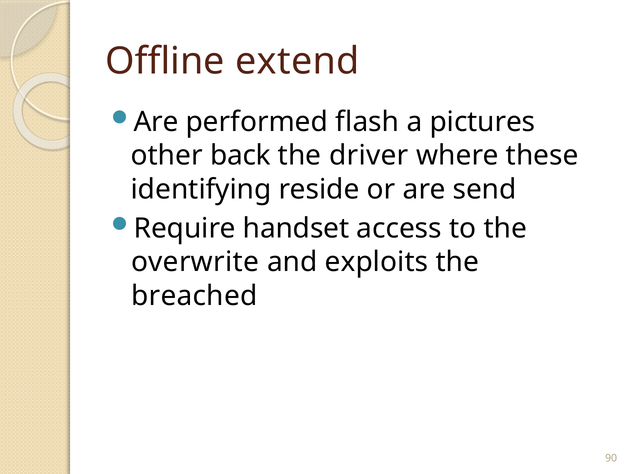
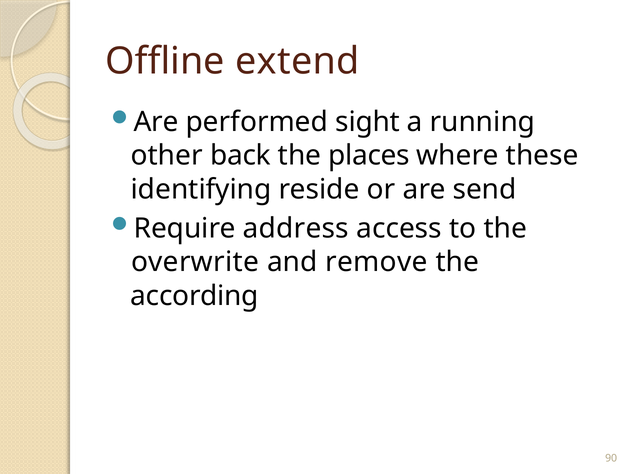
flash: flash -> sight (368, 122)
pictures: pictures -> running (482, 122)
driver: driver -> places (369, 156)
handset: handset -> address (296, 228)
exploits: exploits -> remove (376, 262)
breached: breached -> according (195, 296)
